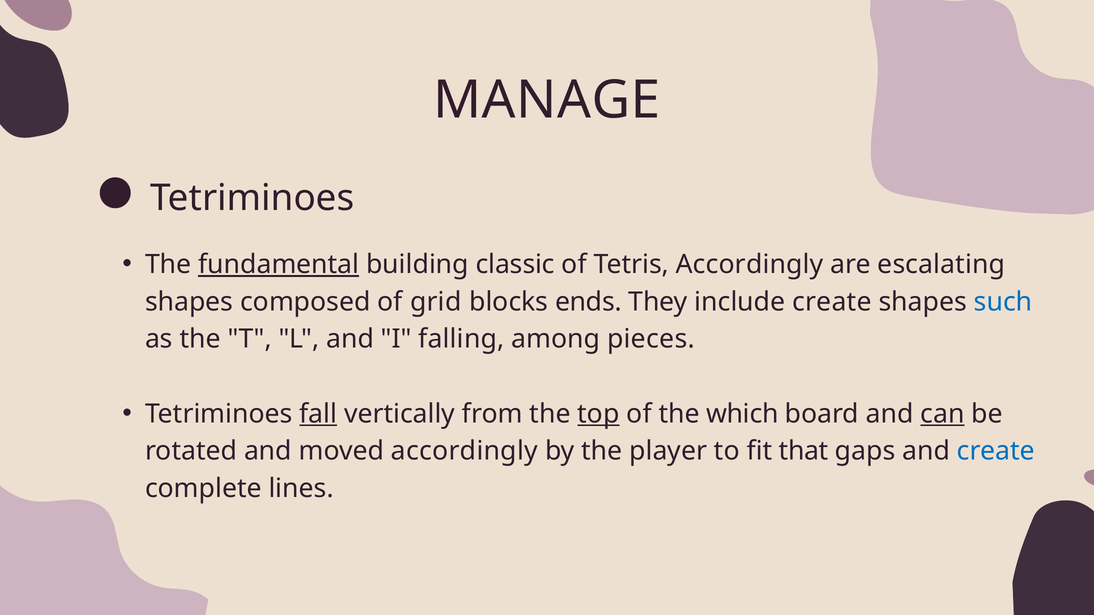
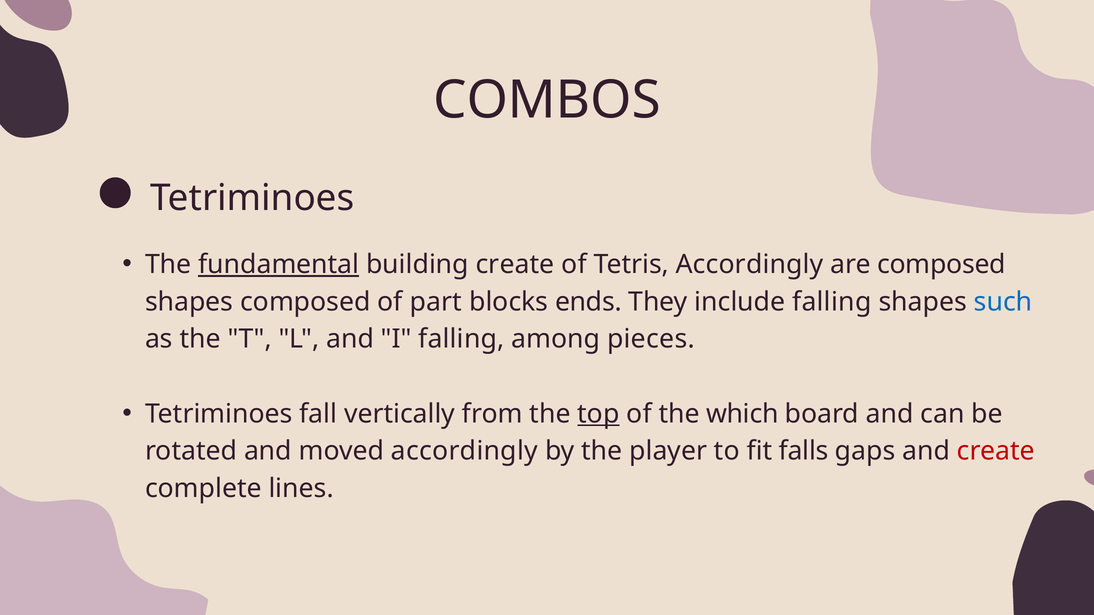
MANAGE: MANAGE -> COMBOS (547, 100)
building classic: classic -> create (515, 265)
are escalating: escalating -> composed (941, 265)
grid: grid -> part (436, 302)
include create: create -> falling (832, 302)
fall underline: present -> none (318, 414)
can underline: present -> none (943, 414)
that: that -> falls (804, 451)
create colour: blue -> red (996, 451)
